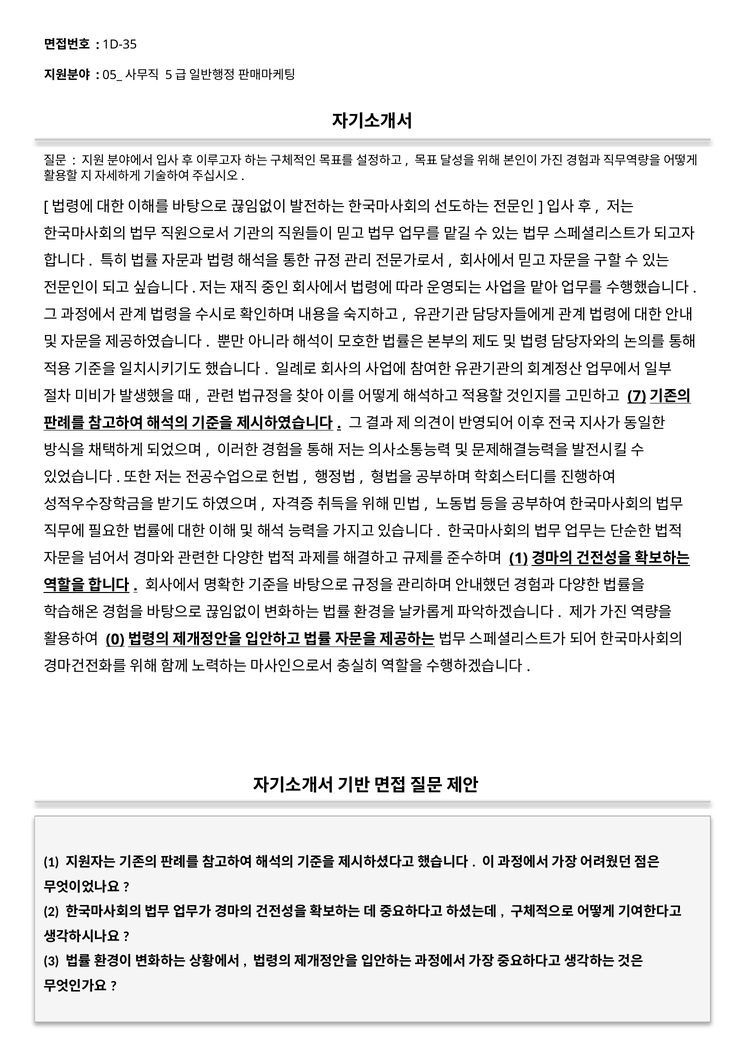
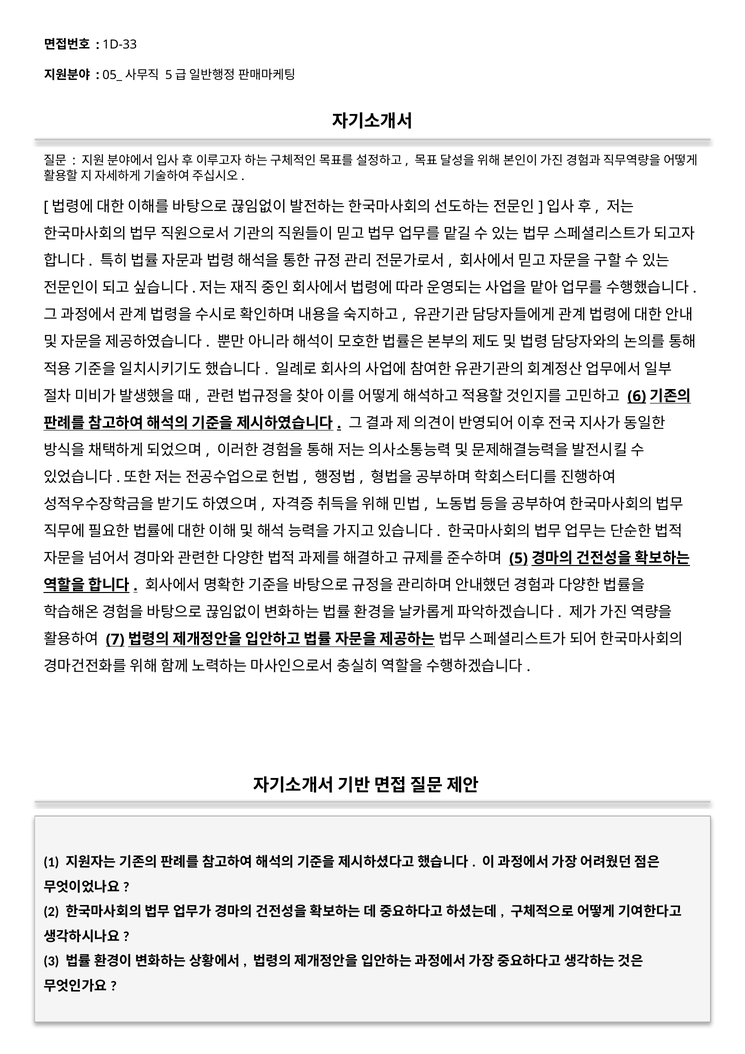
1D-35: 1D-35 -> 1D-33 (120, 45)
7: 7 -> 6 (637, 396)
1: 1 -> 5 (519, 558)
0: 0 -> 7 (115, 639)
